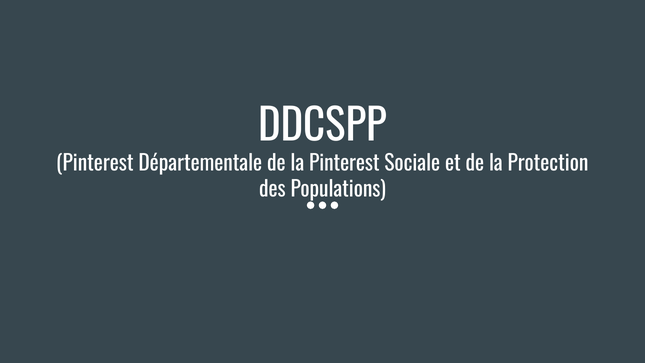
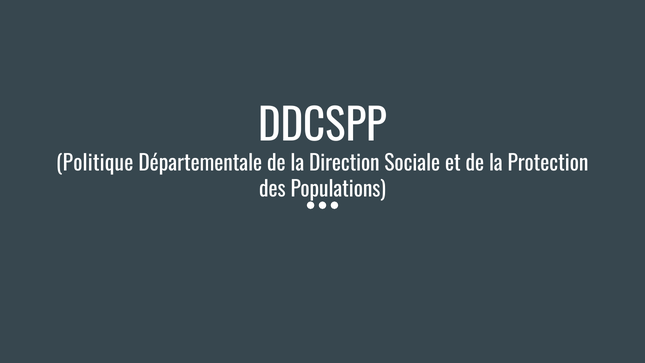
Pinterest: Pinterest -> Politique (95, 164)
la Pinterest: Pinterest -> Direction (344, 164)
